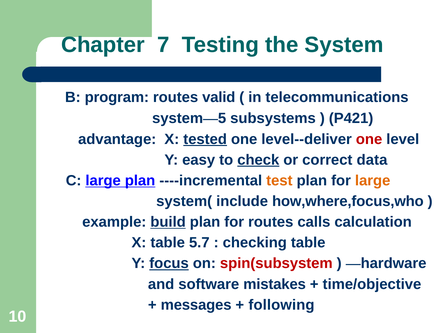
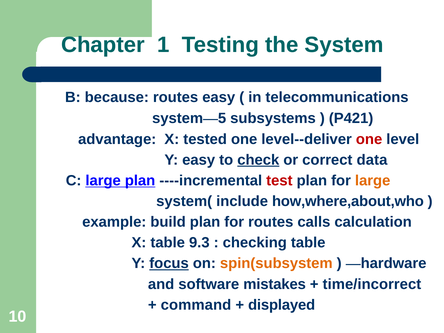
7: 7 -> 1 (163, 45)
program: program -> because (117, 97)
routes valid: valid -> easy (219, 97)
tested underline: present -> none (205, 139)
test colour: orange -> red (279, 181)
how,where,focus,who: how,where,focus,who -> how,where,about,who (348, 201)
build underline: present -> none (168, 222)
5.7: 5.7 -> 9.3 (199, 243)
spin(subsystem colour: red -> orange (276, 263)
time/objective: time/objective -> time/incorrect (372, 284)
messages: messages -> command (196, 305)
following: following -> displayed (282, 305)
